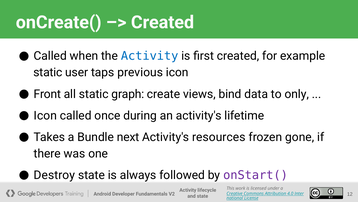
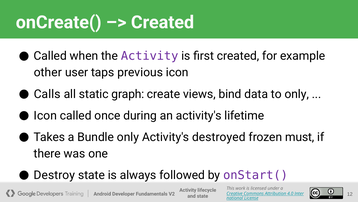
Activity colour: blue -> purple (150, 56)
static: static -> other (48, 72)
Front: Front -> Calls (47, 94)
Bundle next: next -> only (128, 137)
resources: resources -> destroyed (219, 137)
gone: gone -> must (300, 137)
